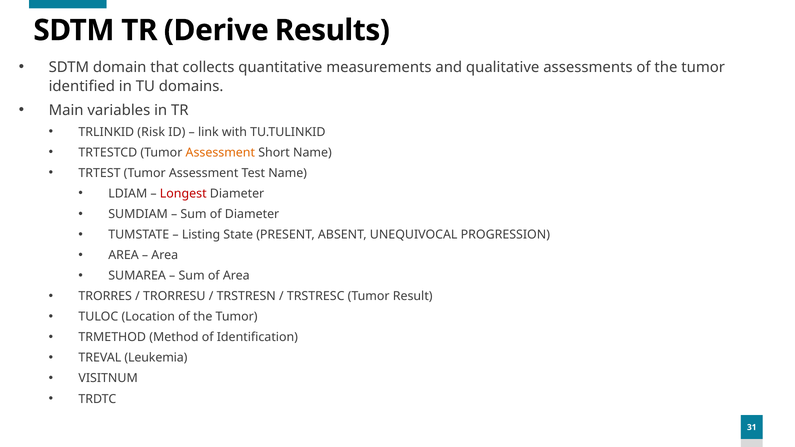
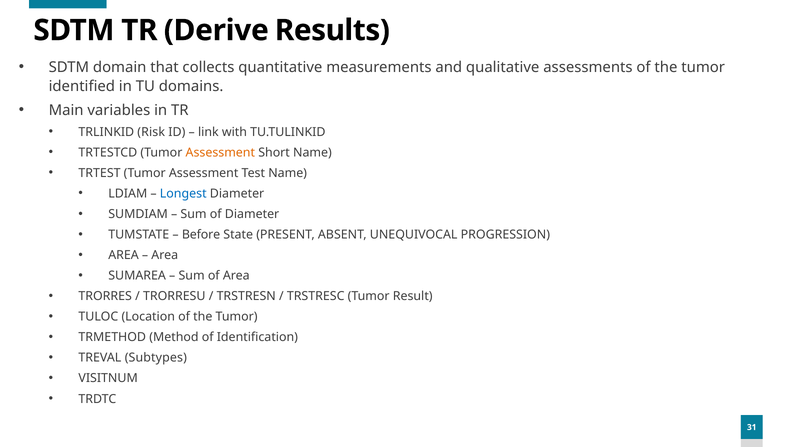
Longest colour: red -> blue (183, 194)
Listing: Listing -> Before (201, 235)
Leukemia: Leukemia -> Subtypes (156, 358)
